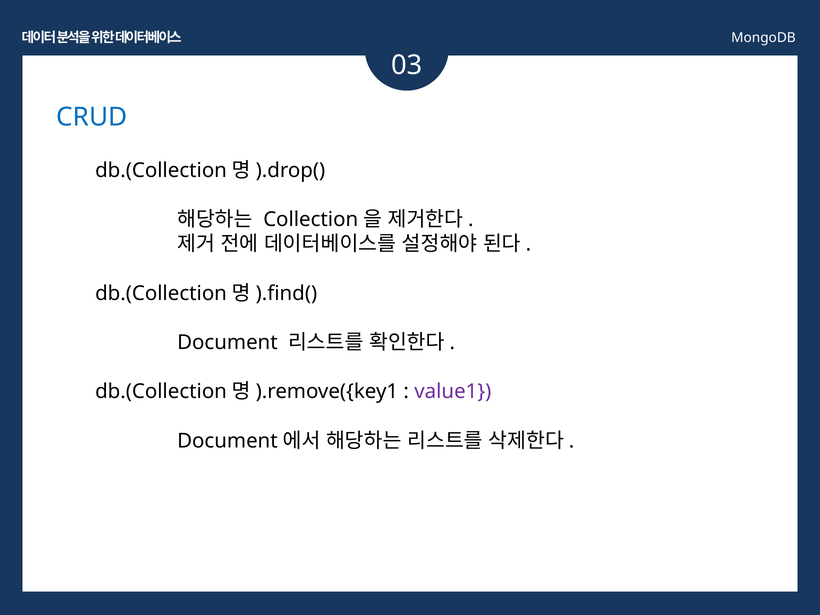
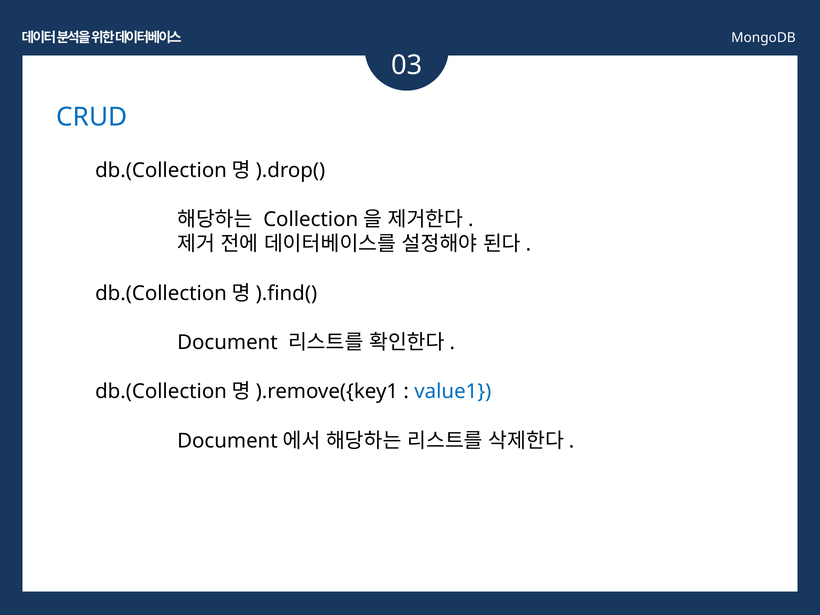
value1 colour: purple -> blue (453, 392)
